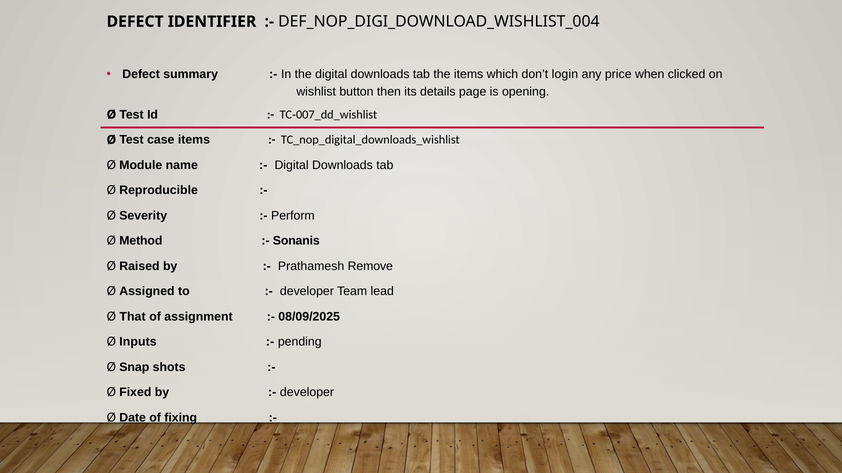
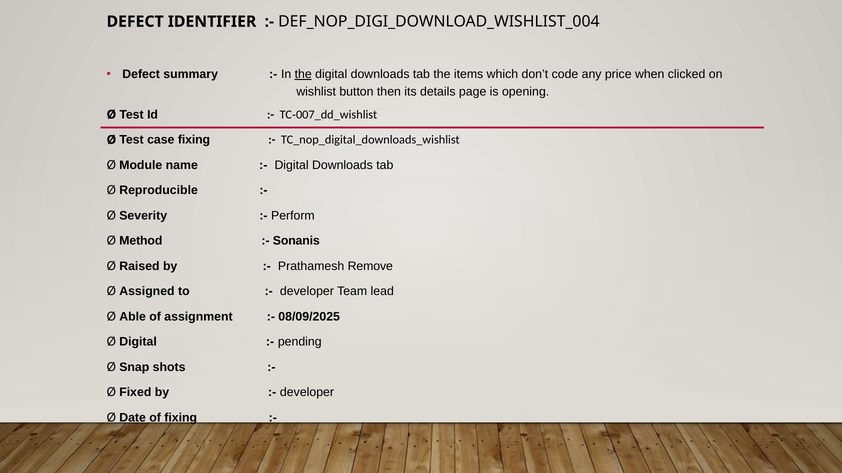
the underline: none -> present (303, 74)
login: login -> code (565, 74)
case items: items -> fixing (194, 140)
That: That -> Able (133, 317)
Ø Inputs: Inputs -> Digital (138, 342)
